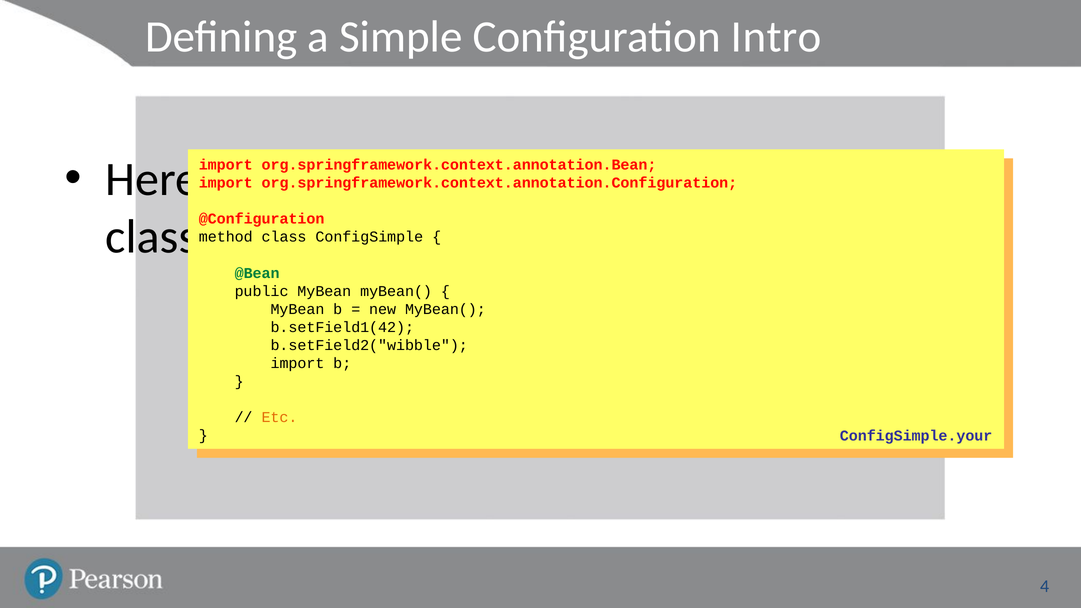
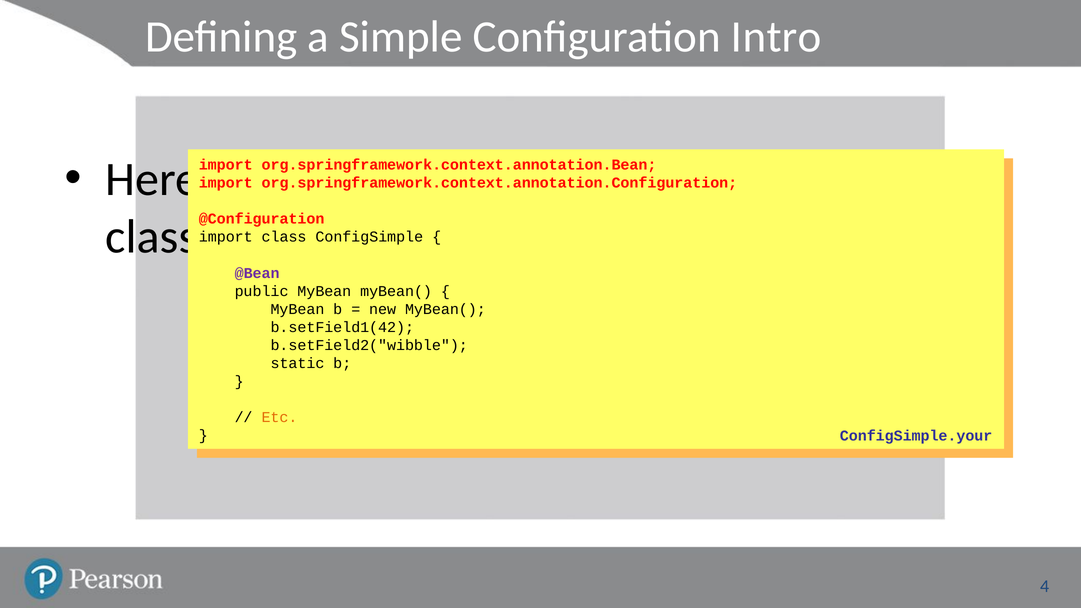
method: method -> import (226, 237)
@Bean colour: green -> purple (257, 273)
import: import -> static (297, 363)
